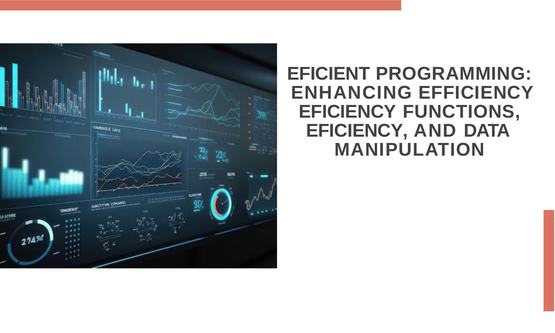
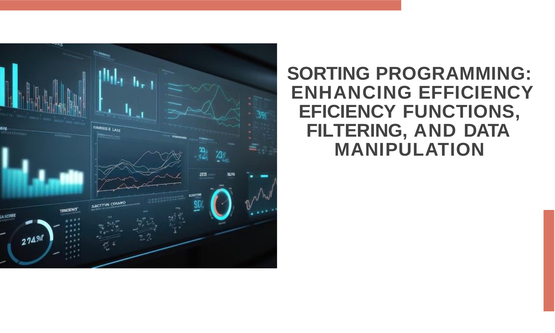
EFICIENT: EFICIENT -> SORTING (329, 74)
EFICIENCY: EFICIENCY -> FILTERING (357, 131)
